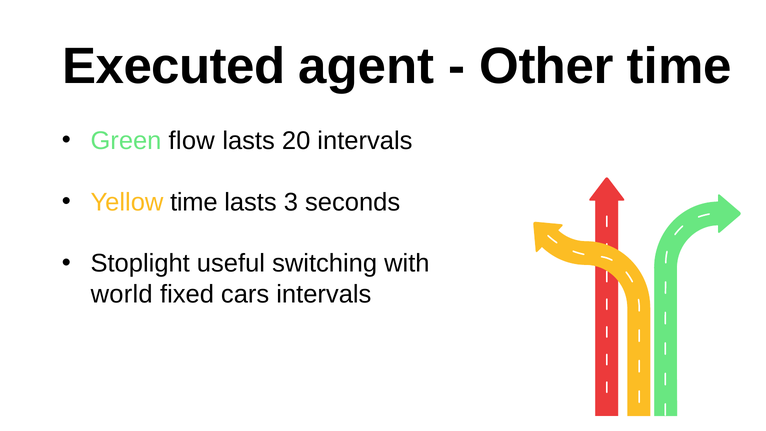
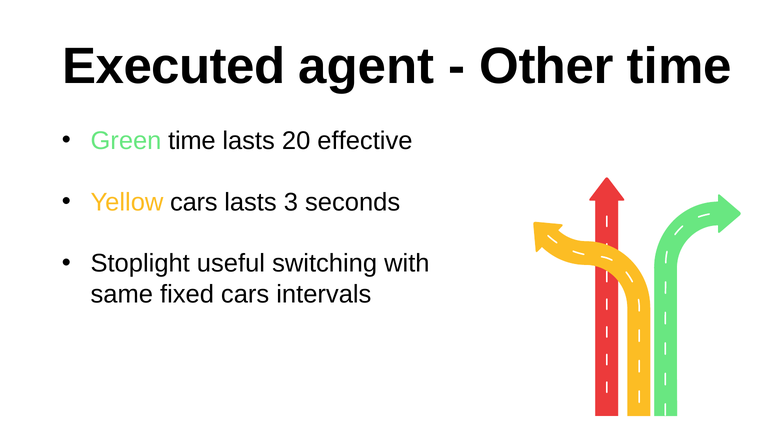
Green flow: flow -> time (192, 141)
20 intervals: intervals -> effective (365, 141)
Yellow time: time -> cars (194, 202)
world: world -> same (122, 294)
